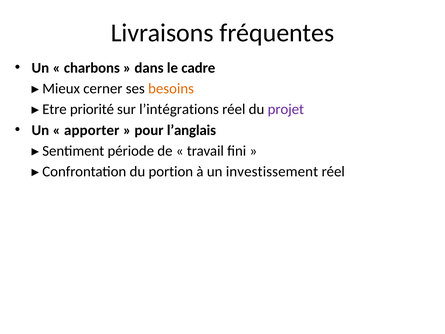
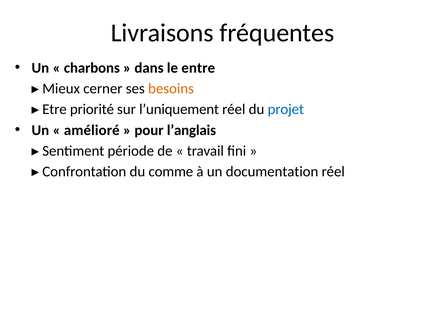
cadre: cadre -> entre (198, 68)
l’intégrations: l’intégrations -> l’uniquement (179, 109)
projet colour: purple -> blue (286, 109)
apporter: apporter -> amélioré (92, 130)
portion: portion -> comme (171, 172)
investissement: investissement -> documentation (272, 172)
